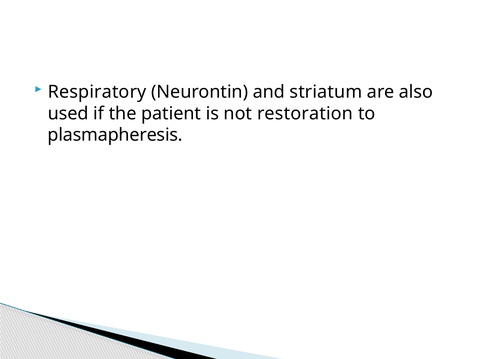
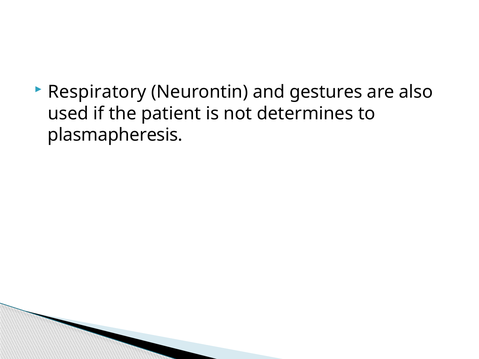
striatum: striatum -> gestures (326, 92)
restoration: restoration -> determines (305, 114)
